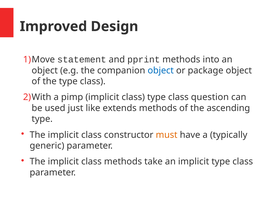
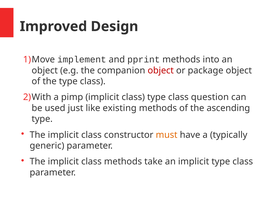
statement: statement -> implement (82, 59)
object colour: blue -> red (161, 70)
extends: extends -> existing (120, 108)
